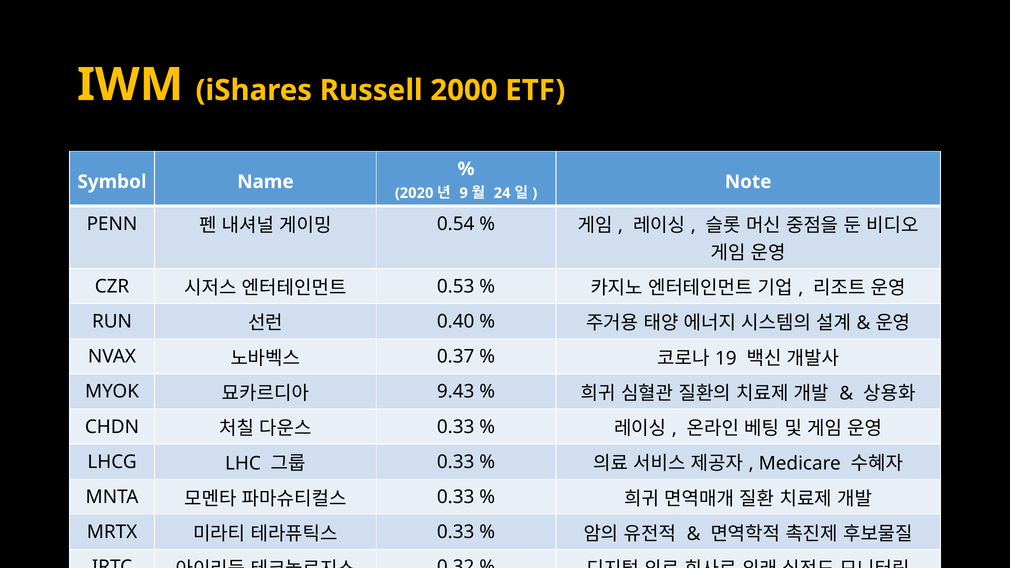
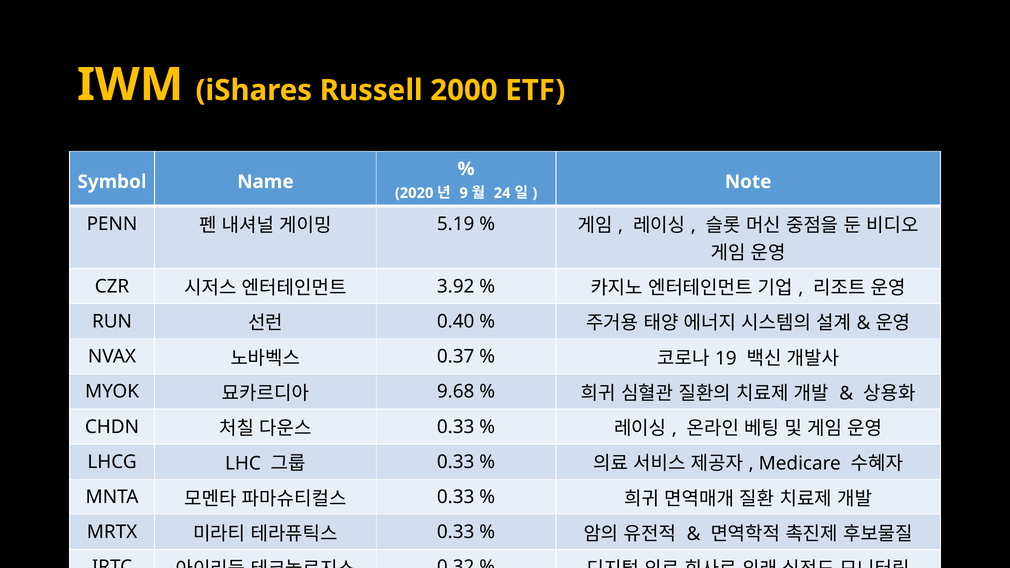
0.54: 0.54 -> 5.19 (456, 224)
0.53: 0.53 -> 3.92 (456, 286)
9.43: 9.43 -> 9.68 (456, 392)
